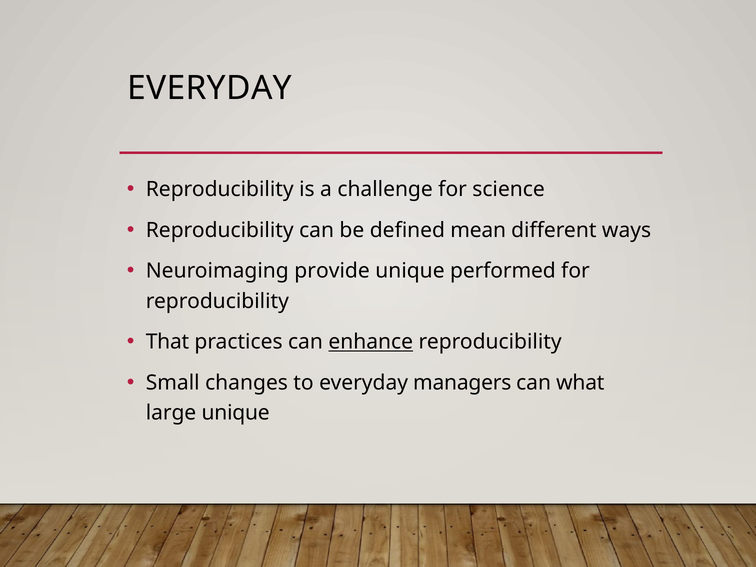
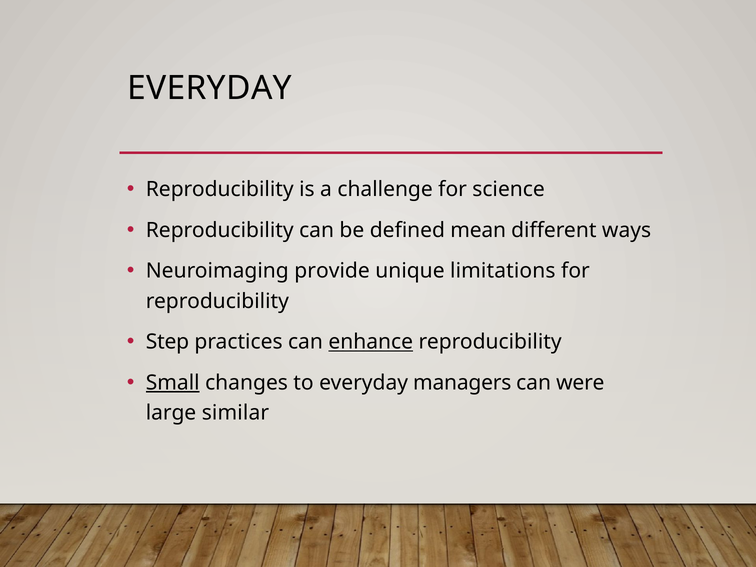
performed: performed -> limitations (503, 271)
That: That -> Step (167, 342)
Small underline: none -> present (173, 383)
what: what -> were (580, 383)
large unique: unique -> similar (235, 413)
